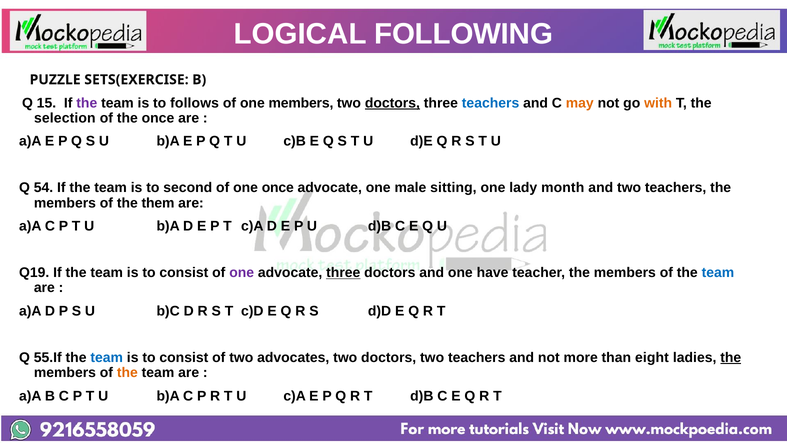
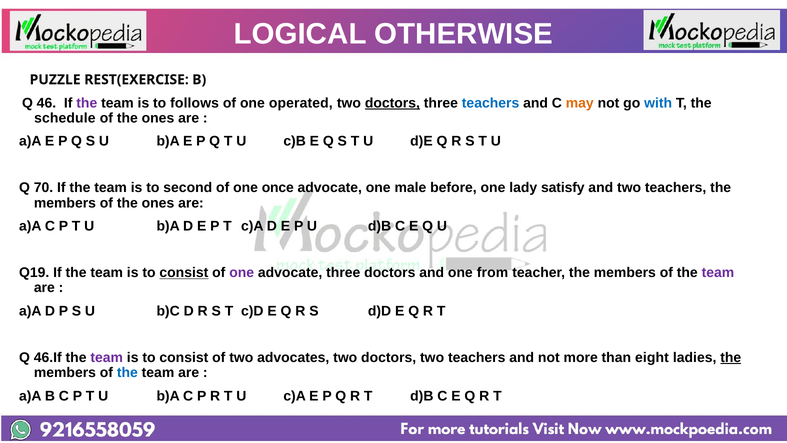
FOLLOWING: FOLLOWING -> OTHERWISE (464, 34)
SETS(EXERCISE: SETS(EXERCISE -> REST(EXERCISE (137, 80)
15: 15 -> 46 (46, 103)
one members: members -> operated (301, 103)
with colour: orange -> blue (658, 103)
selection: selection -> schedule (65, 118)
once: once -> ones (158, 118)
54: 54 -> 70 (43, 188)
sitting: sitting -> before (453, 188)
month: month -> satisfy (563, 188)
members of the them: them -> ones (158, 203)
consist underline: none -> present (184, 273)
three underline: present -> none (343, 273)
have: have -> from (493, 273)
team colour: blue -> purple (718, 273)
55.If: 55.If -> 46.If (48, 357)
team colour: blue -> purple (107, 357)
the colour: orange -> blue (127, 372)
